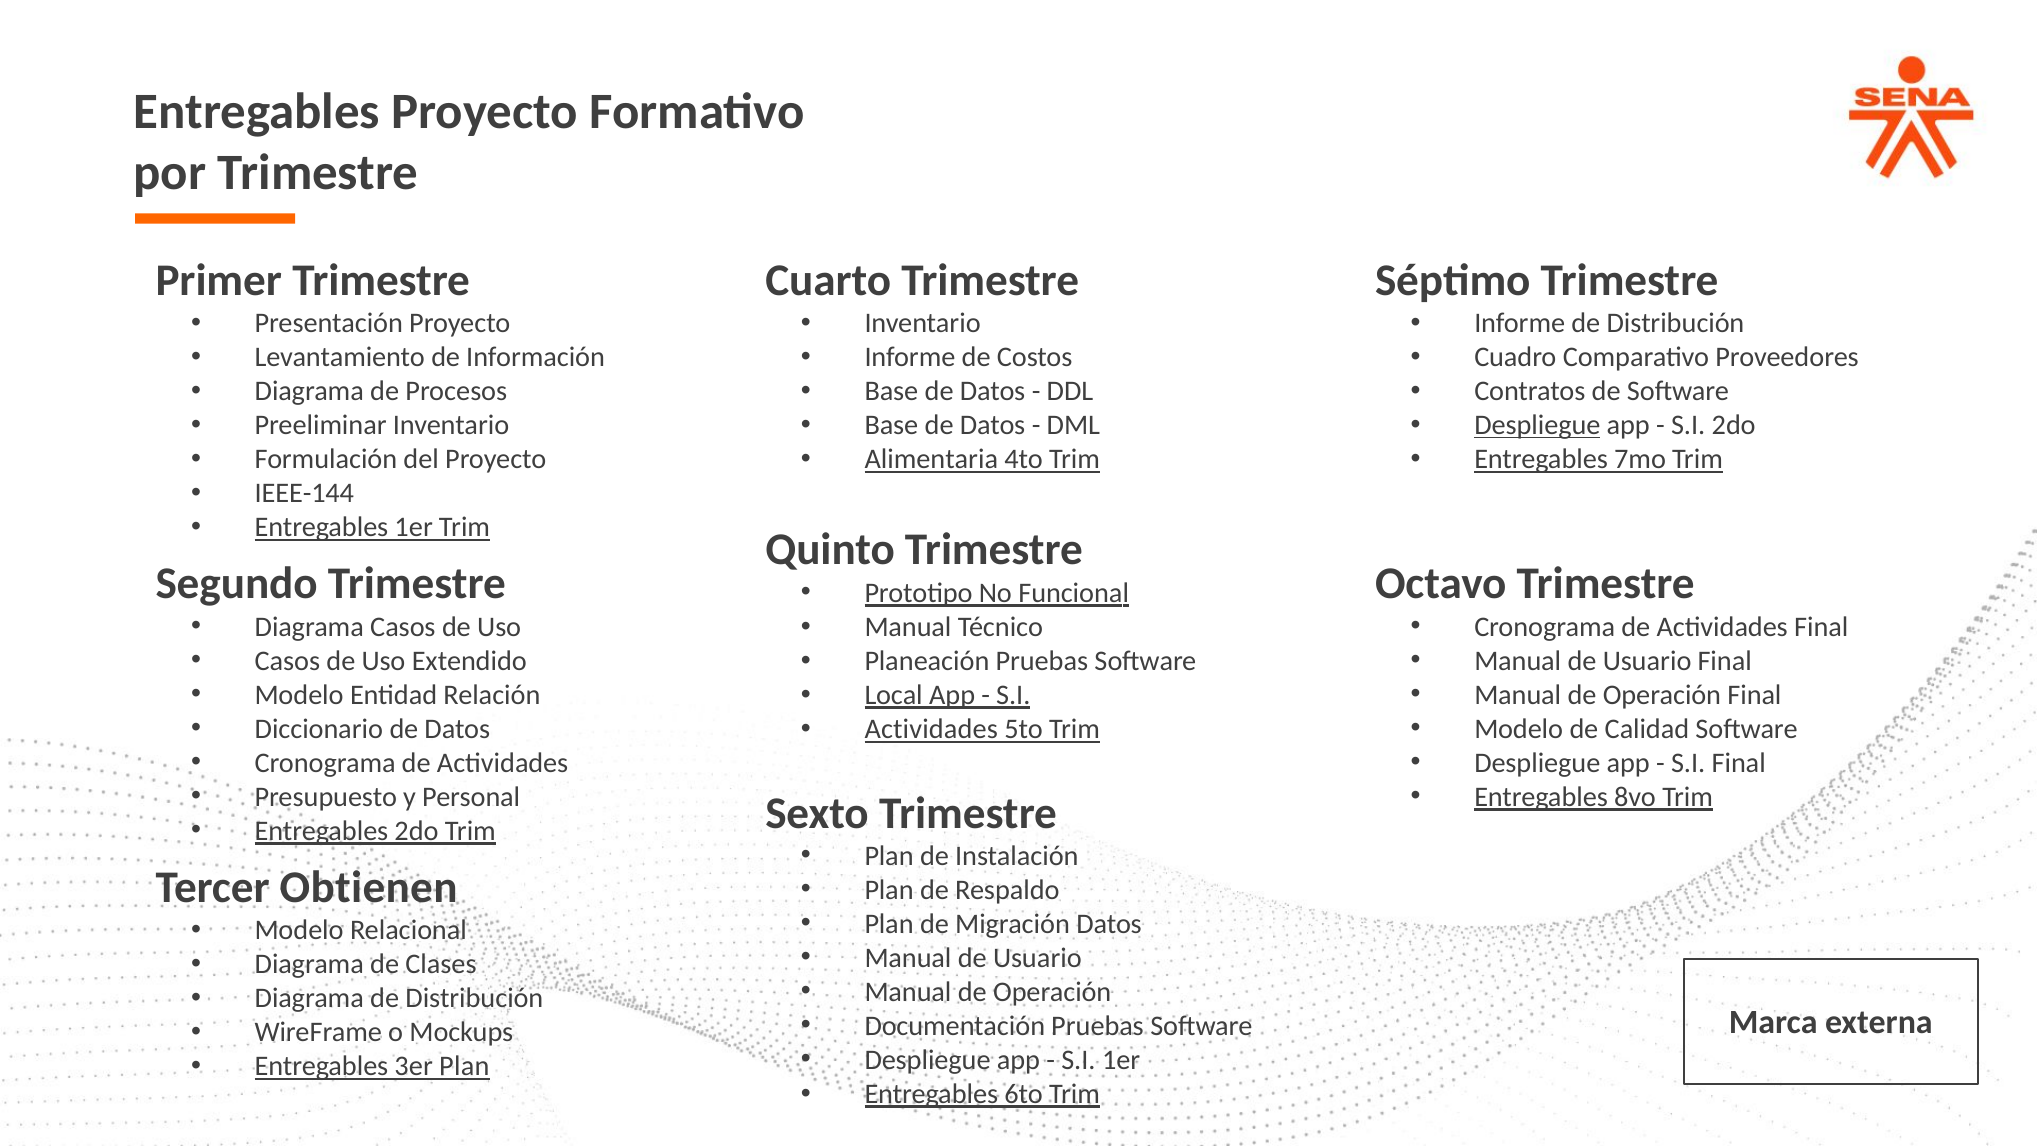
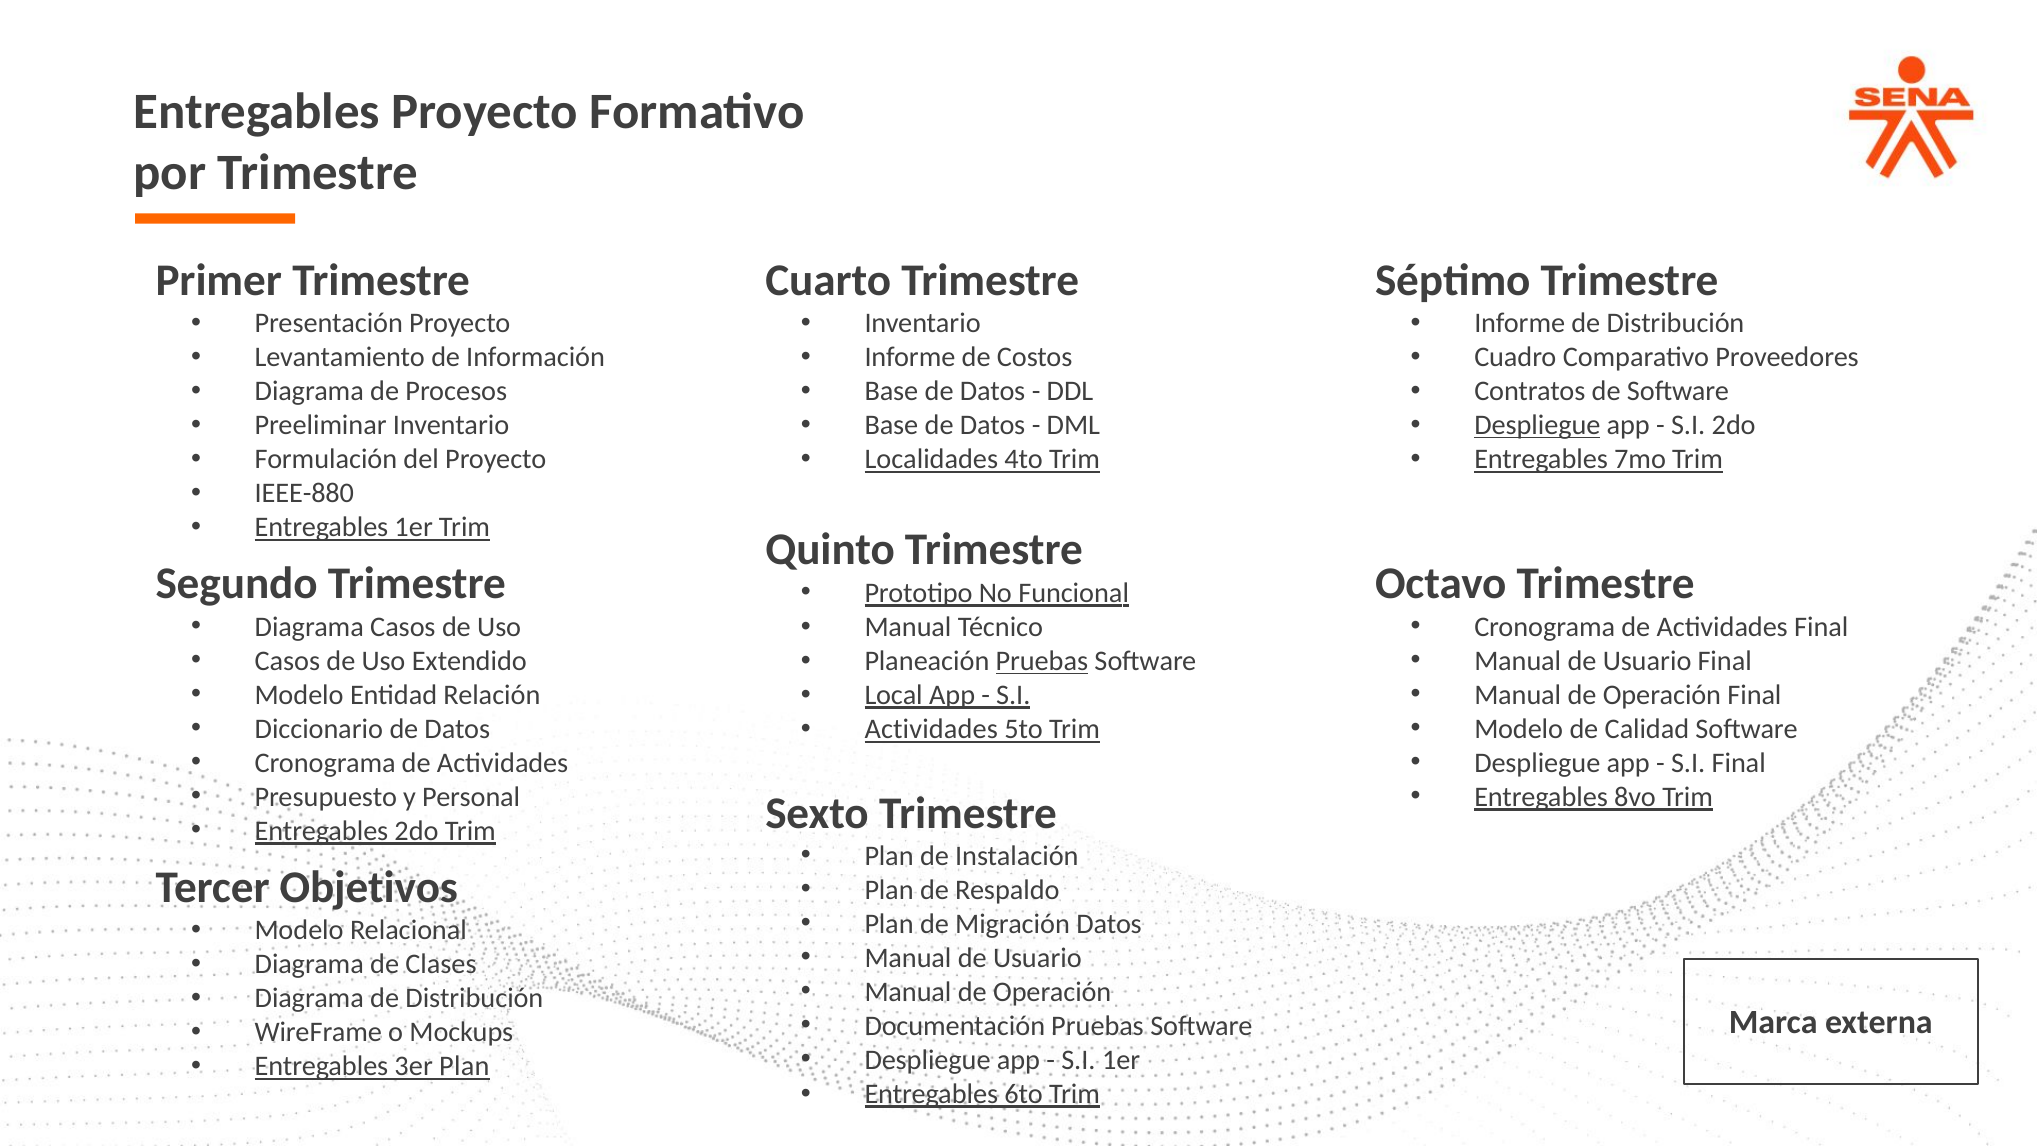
Alimentaria: Alimentaria -> Localidades (931, 459)
IEEE-144: IEEE-144 -> IEEE-880 (304, 493)
Pruebas underline: none -> present (1042, 661)
Obtienen: Obtienen -> Objetivos (369, 887)
